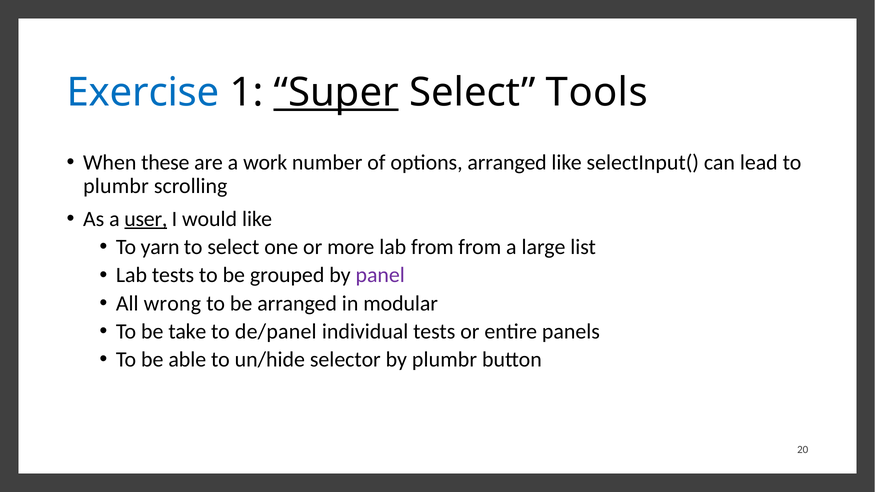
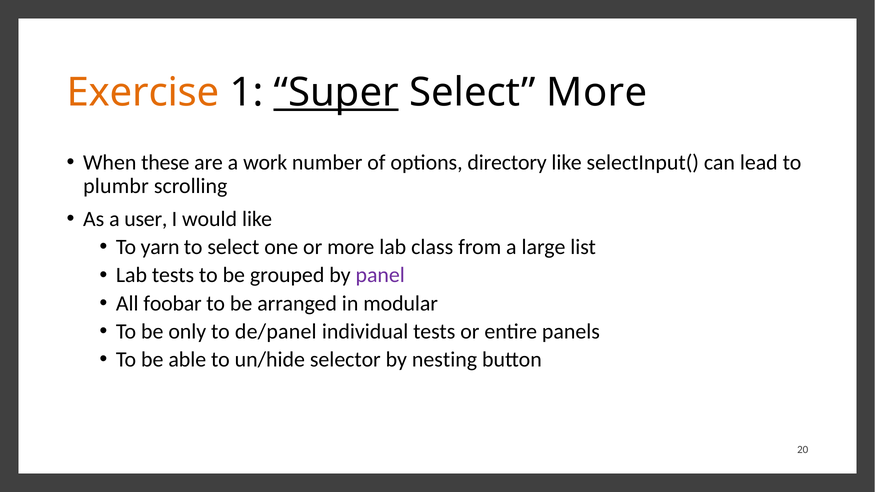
Exercise colour: blue -> orange (143, 93)
Select Tools: Tools -> More (597, 93)
options arranged: arranged -> directory (507, 163)
user underline: present -> none (146, 219)
lab from: from -> class (432, 247)
wrong: wrong -> foobar (173, 303)
take: take -> only (187, 332)
by plumbr: plumbr -> nesting (445, 360)
